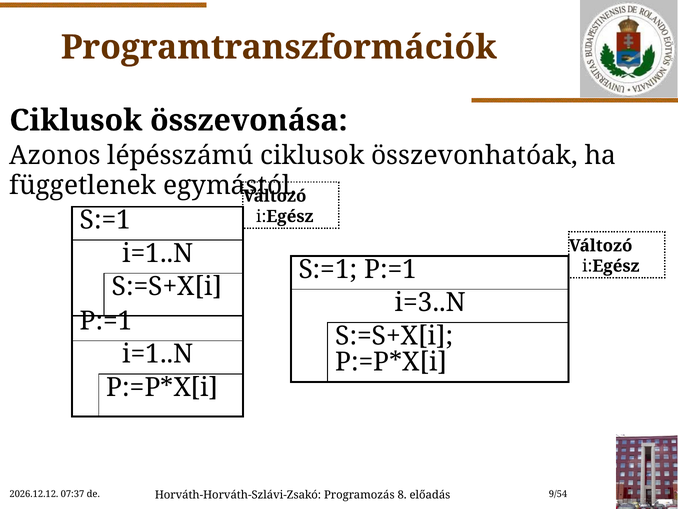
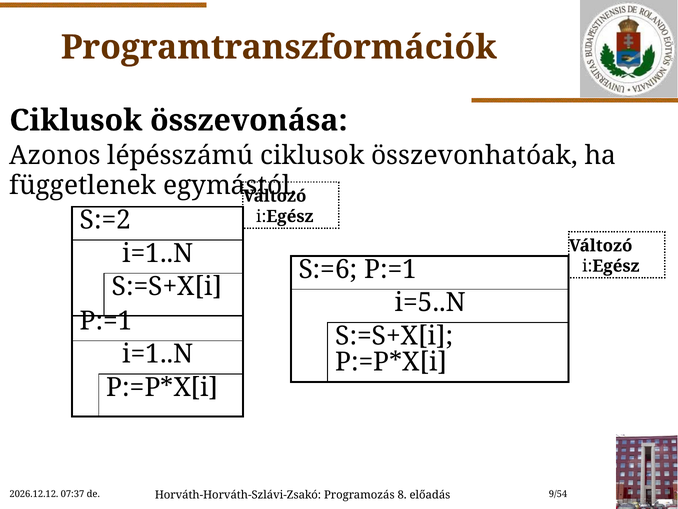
S:=1: S:=1 -> S:=2 (105, 220)
S:=1: S:=1 -> S:=6 (328, 269)
i=3..N: i=3..N -> i=5..N (430, 302)
